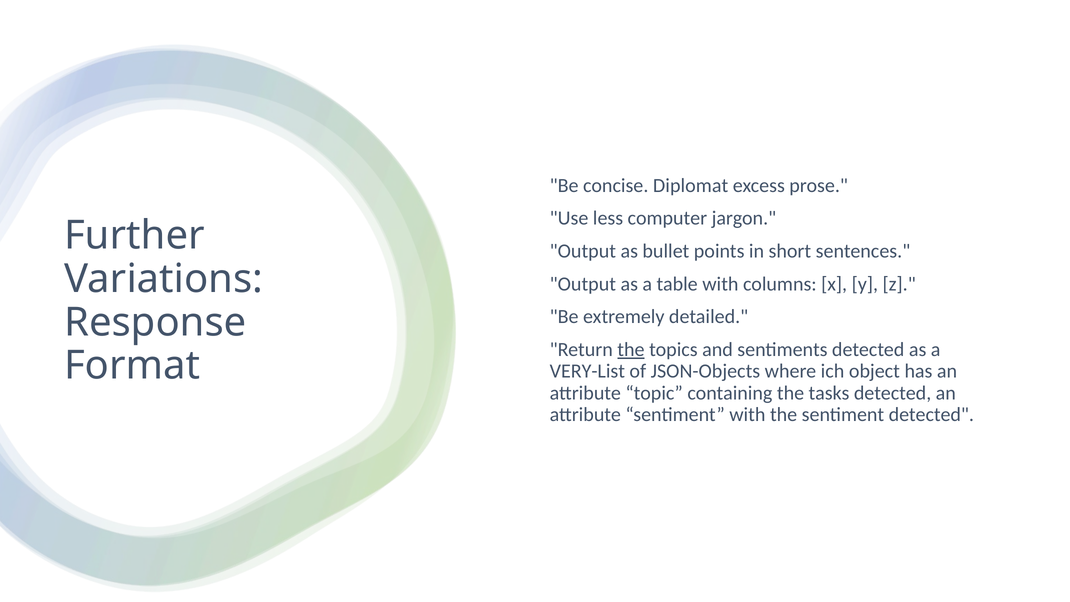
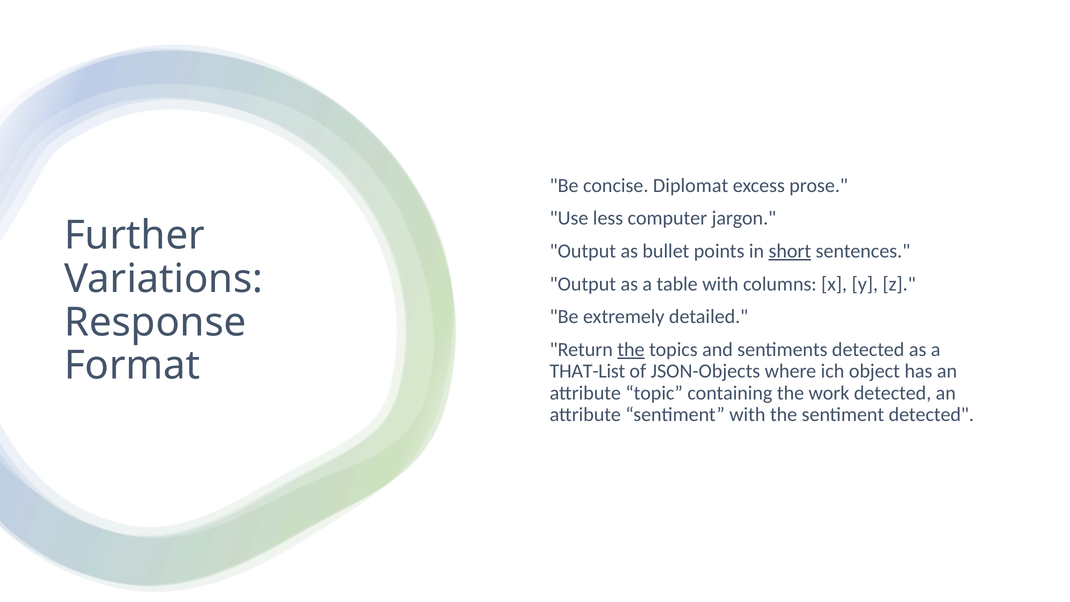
short underline: none -> present (790, 251)
VERY-List: VERY-List -> THAT-List (587, 371)
tasks: tasks -> work (829, 393)
